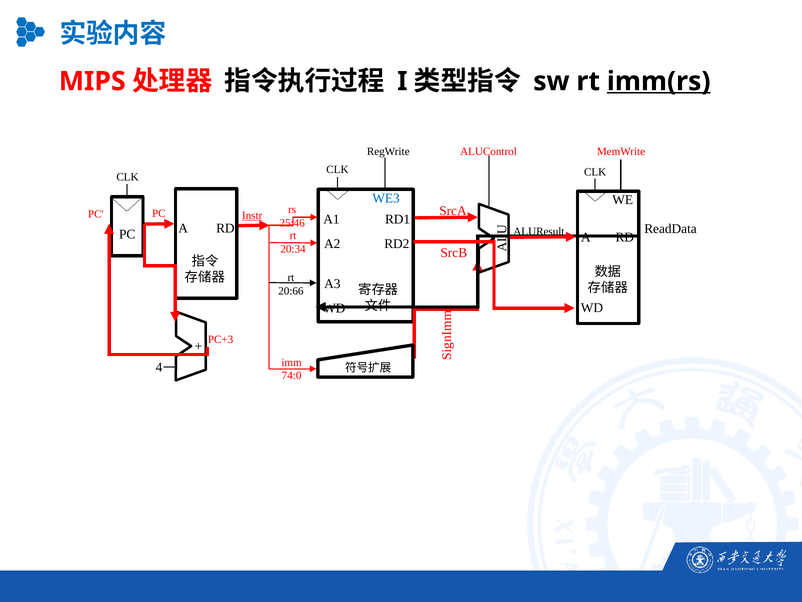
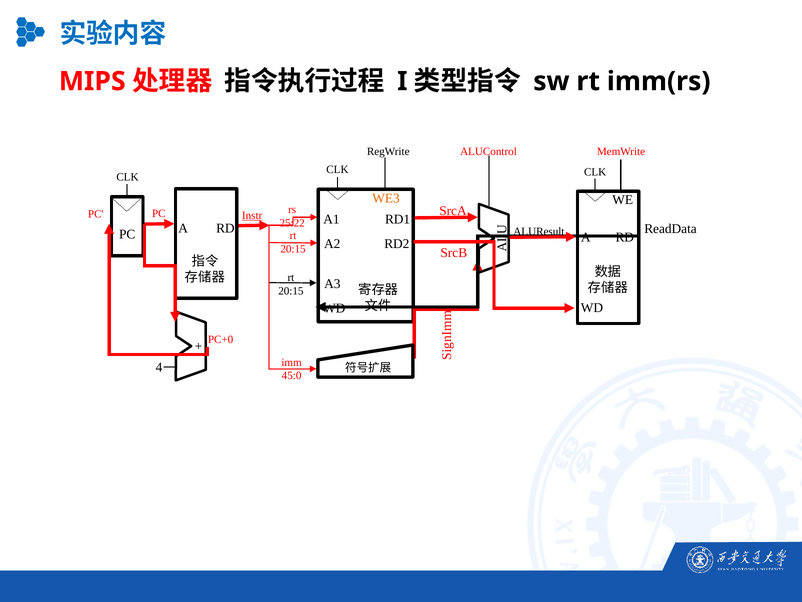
imm(rs underline: present -> none (659, 81)
WE3 colour: blue -> orange (386, 198)
25:46: 25:46 -> 25:22 (292, 223)
20:34: 20:34 -> 20:15 (293, 249)
20:66: 20:66 -> 20:15 (291, 291)
PC+3: PC+3 -> PC+0 (221, 339)
74:0: 74:0 -> 45:0 (292, 375)
